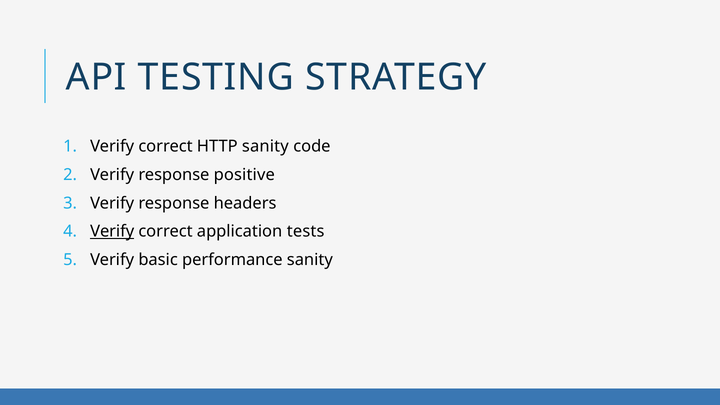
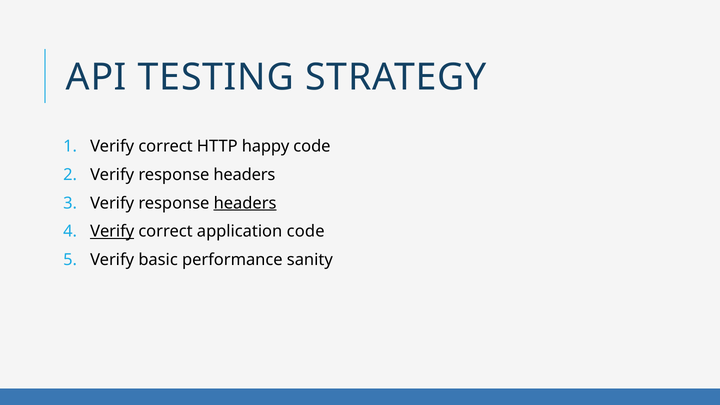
HTTP sanity: sanity -> happy (266, 146)
positive: positive -> headers (244, 175)
headers underline: none -> present (245, 203)
application tests: tests -> code (306, 231)
